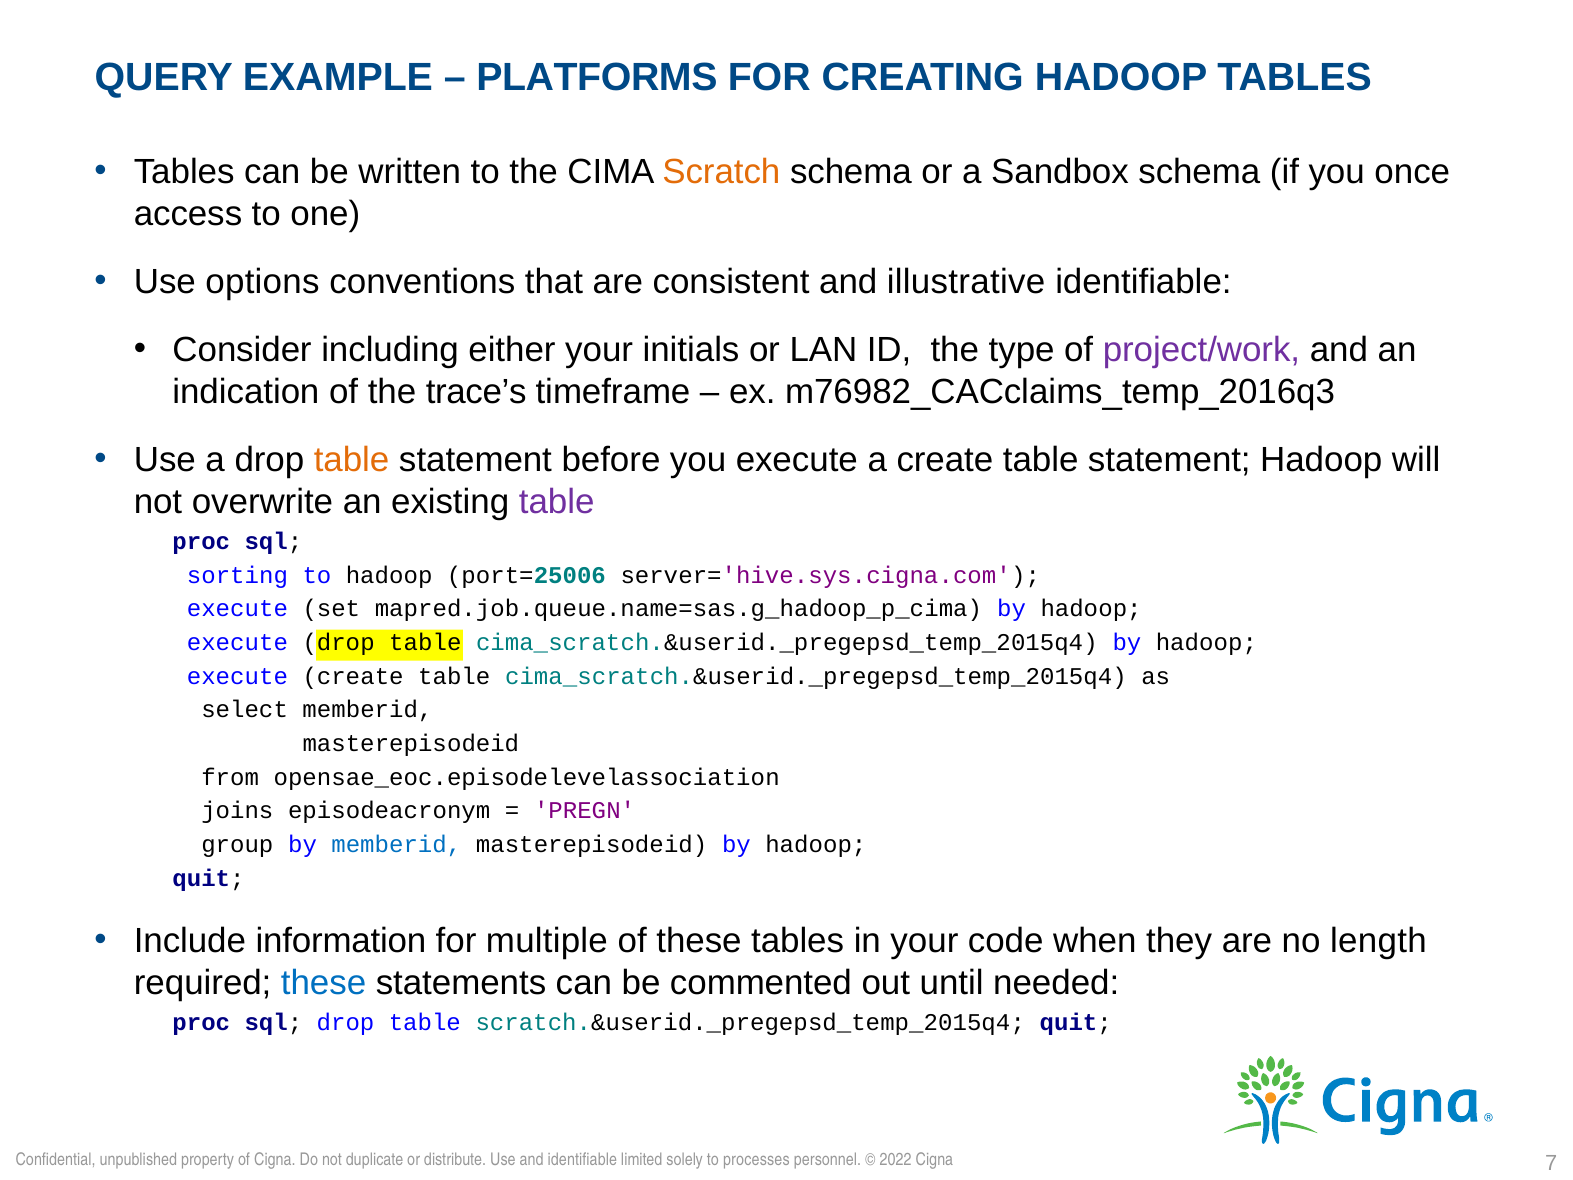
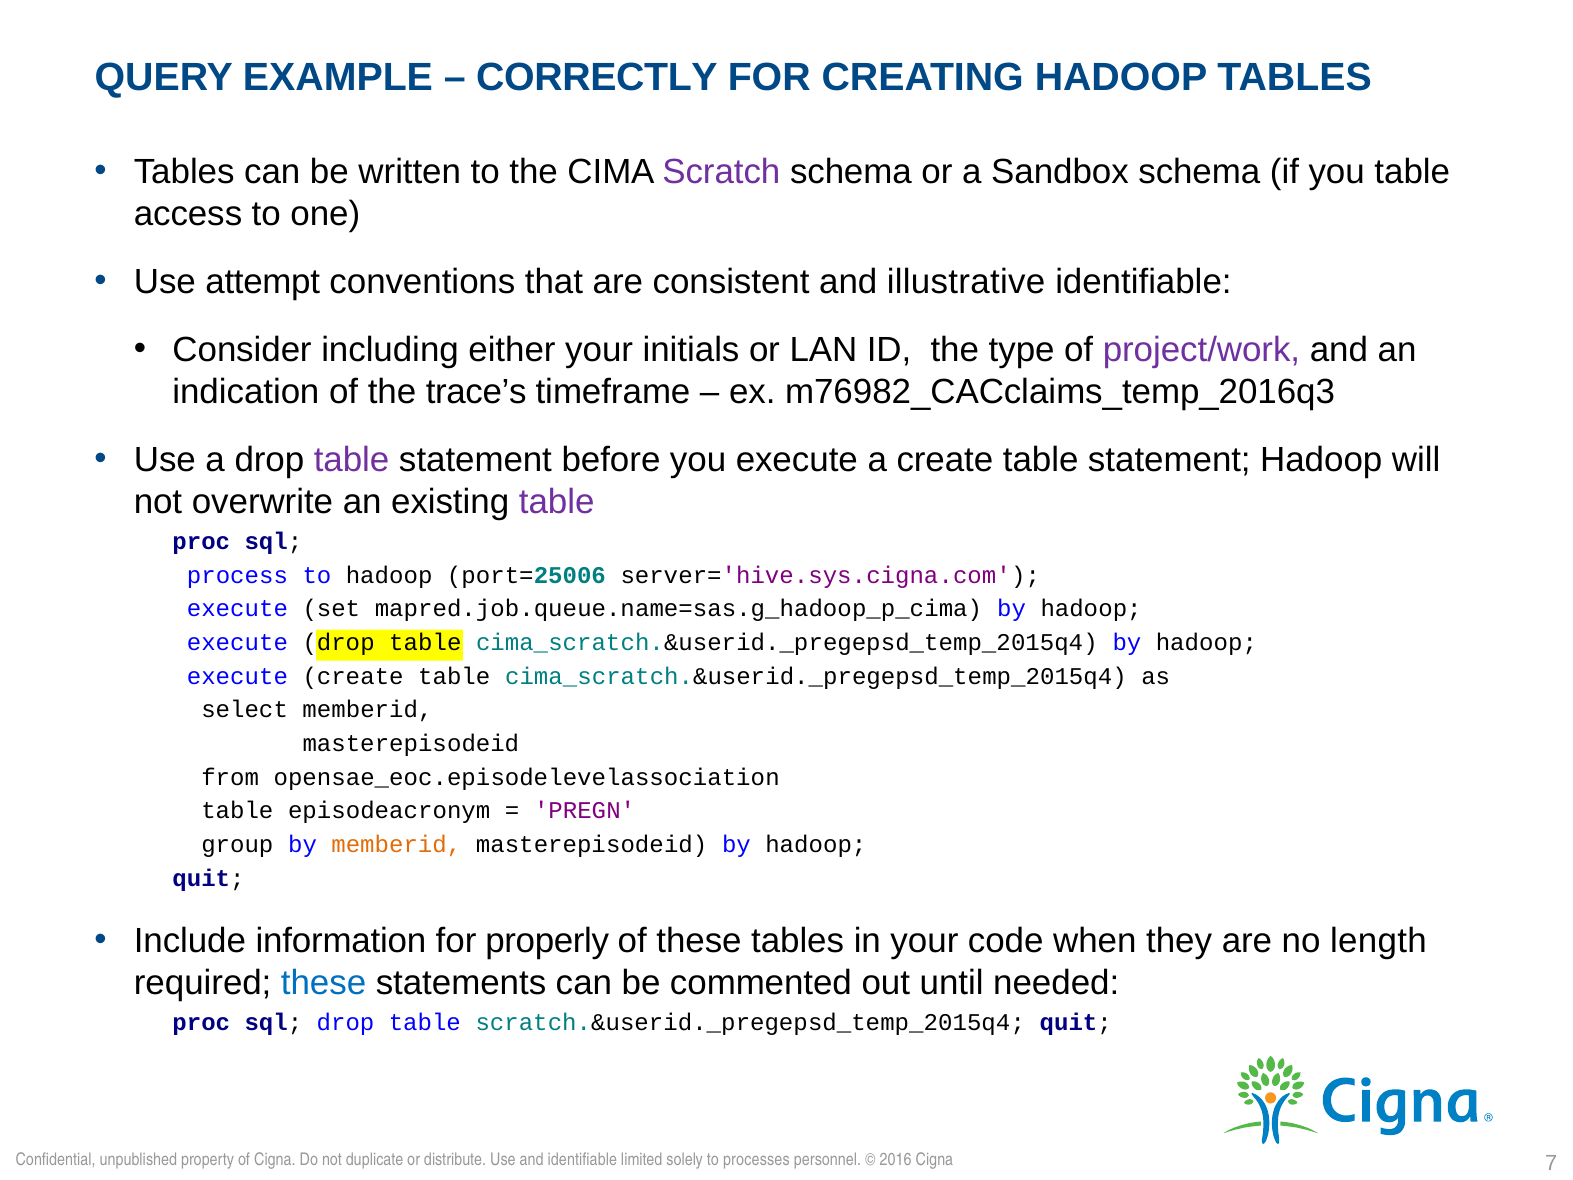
PLATFORMS: PLATFORMS -> CORRECTLY (597, 78)
Scratch colour: orange -> purple (721, 172)
you once: once -> table (1412, 172)
options: options -> attempt (263, 282)
table colour: orange -> purple (352, 460)
sorting: sorting -> process (237, 575)
joins: joins -> table (237, 811)
memberid colour: blue -> orange (396, 845)
multiple: multiple -> properly (547, 941)
2022: 2022 -> 2016 (896, 1159)
